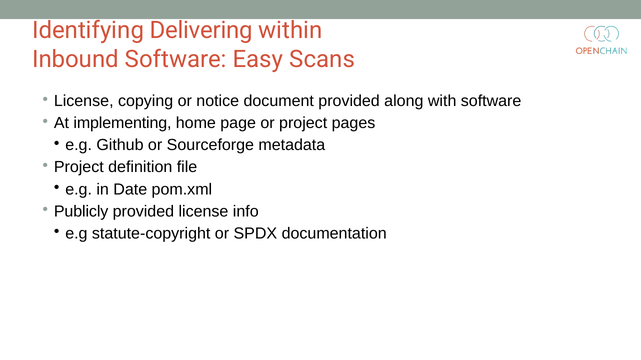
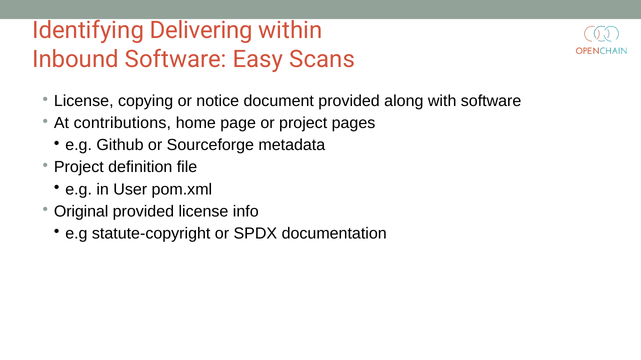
implementing: implementing -> contributions (122, 123)
Date: Date -> User (130, 190)
Publicly: Publicly -> Original (81, 212)
